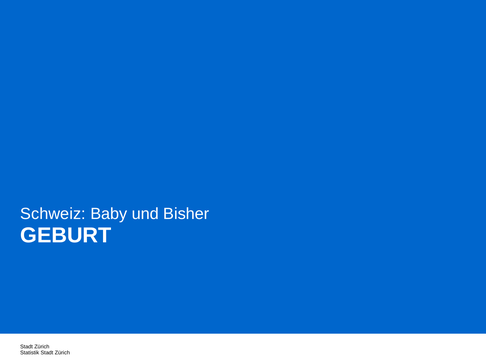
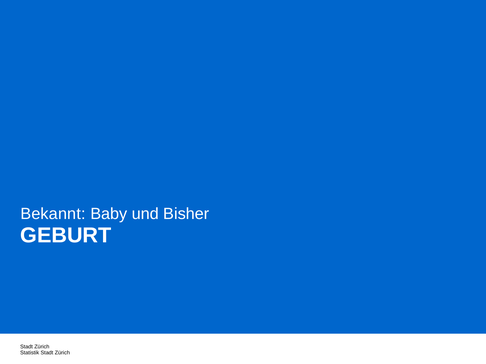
Schweiz: Schweiz -> Bekannt (53, 214)
